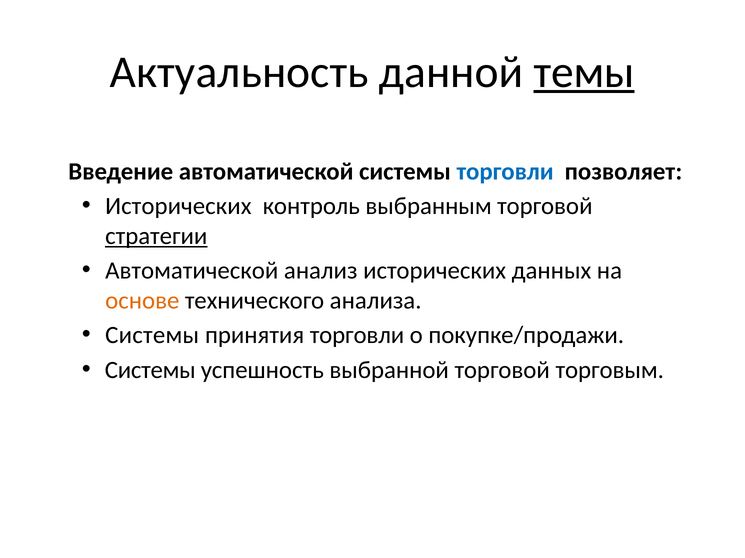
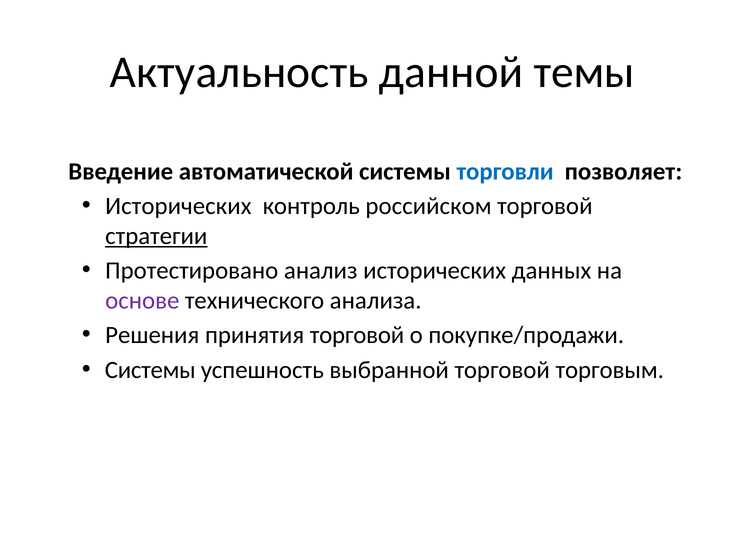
темы underline: present -> none (584, 72)
выбранным: выбранным -> российском (429, 206)
Автоматической: Автоматической -> Протестировано (192, 271)
основе colour: orange -> purple (142, 301)
Системы: Системы -> Решения (152, 336)
принятия торговли: торговли -> торговой (357, 336)
